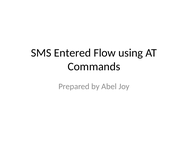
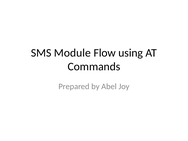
Entered: Entered -> Module (72, 53)
